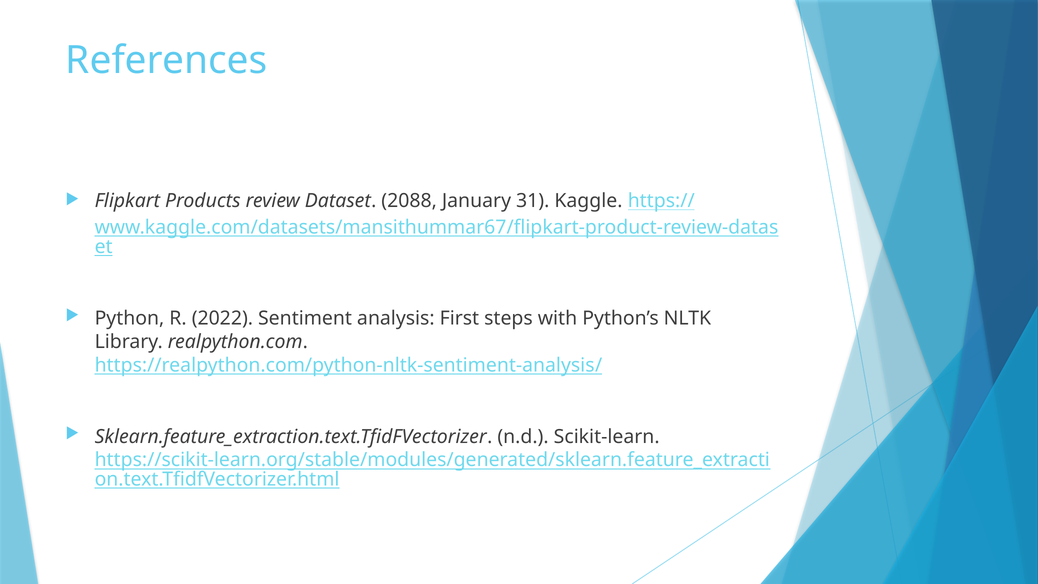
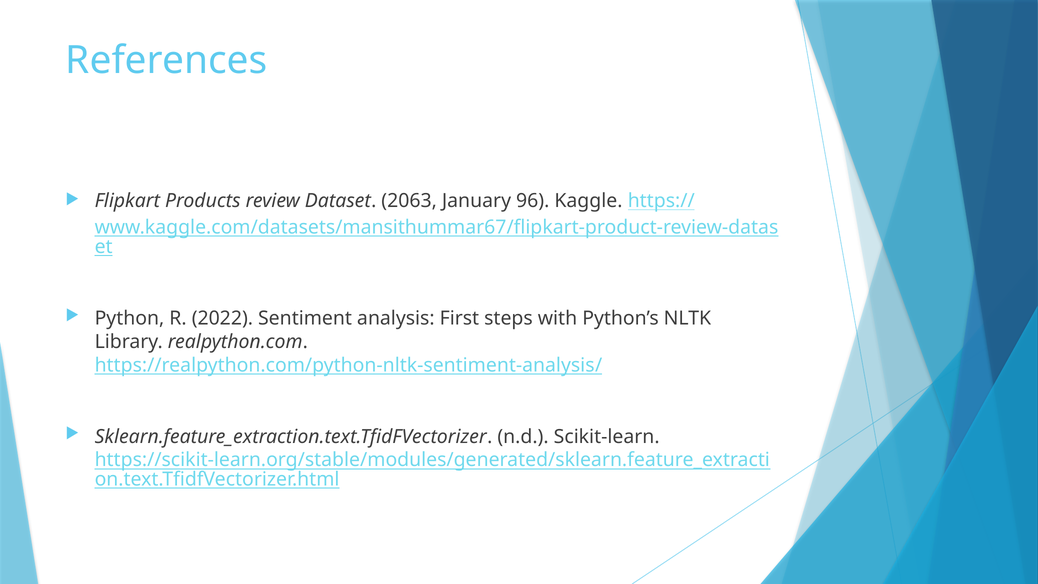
2088: 2088 -> 2063 (409, 201)
31: 31 -> 96 (533, 201)
